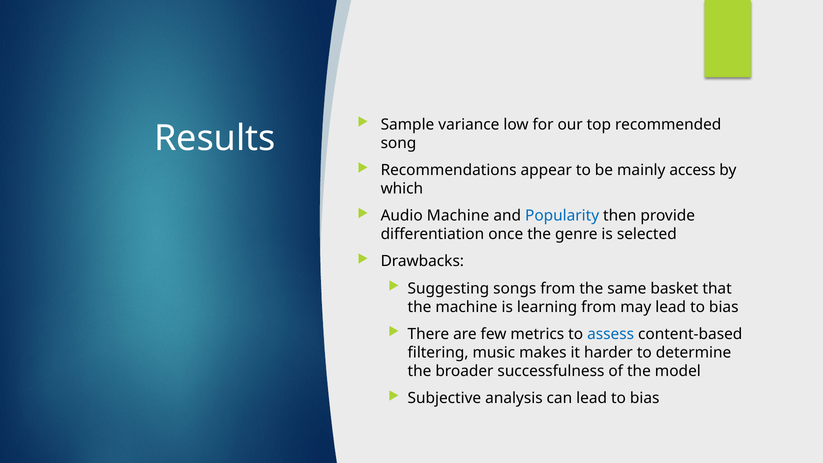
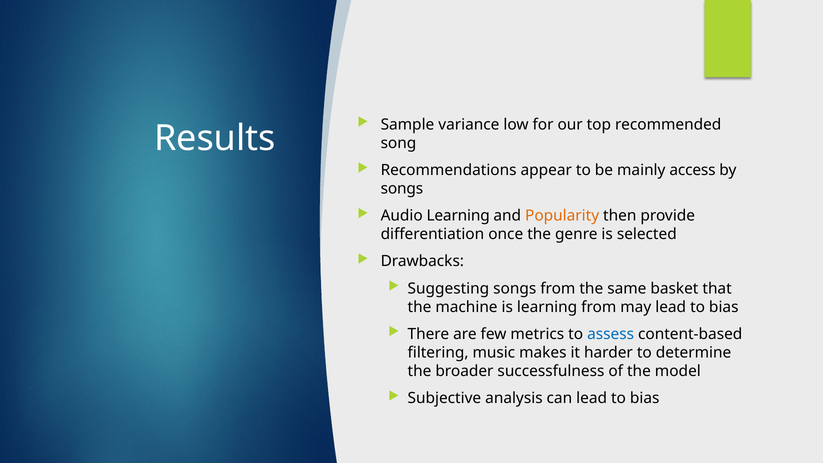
which: which -> songs (402, 189)
Audio Machine: Machine -> Learning (458, 216)
Popularity colour: blue -> orange (562, 216)
